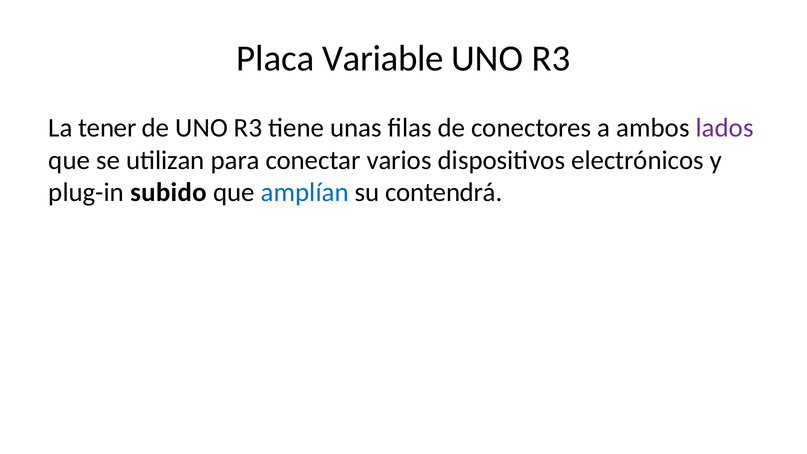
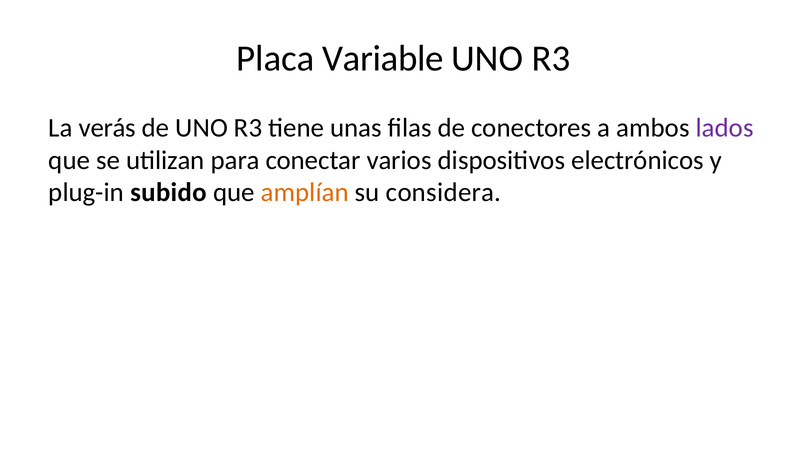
tener: tener -> verás (107, 128)
amplían colour: blue -> orange (305, 193)
contendrá: contendrá -> considera (444, 193)
